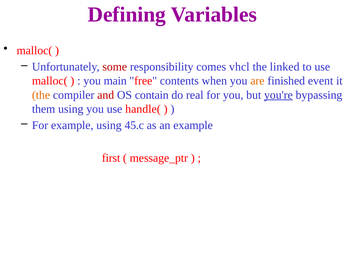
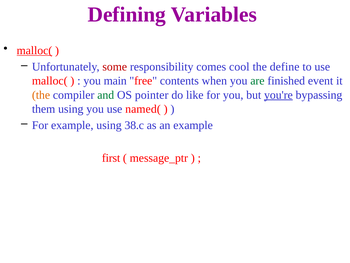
malloc( underline: none -> present (34, 50)
vhcl: vhcl -> cool (239, 67)
linked: linked -> define (285, 67)
are colour: orange -> green (257, 81)
and colour: red -> green (106, 95)
contain: contain -> pointer (152, 95)
real: real -> like (195, 95)
handle(: handle( -> named( (143, 109)
45.c: 45.c -> 38.c (134, 125)
